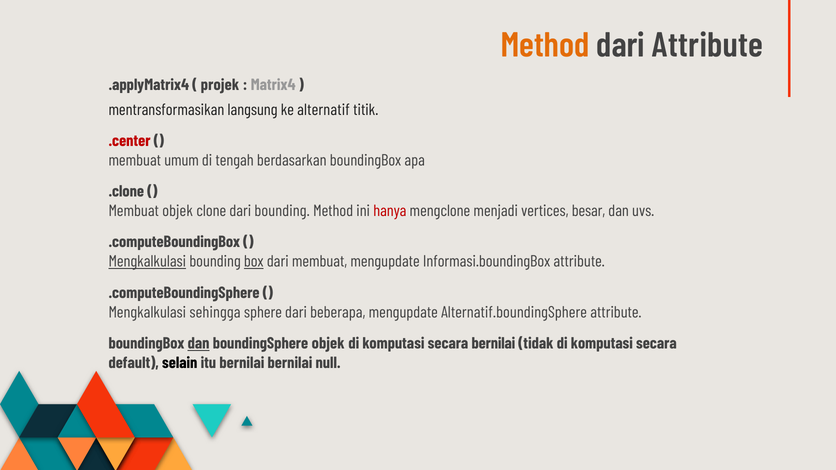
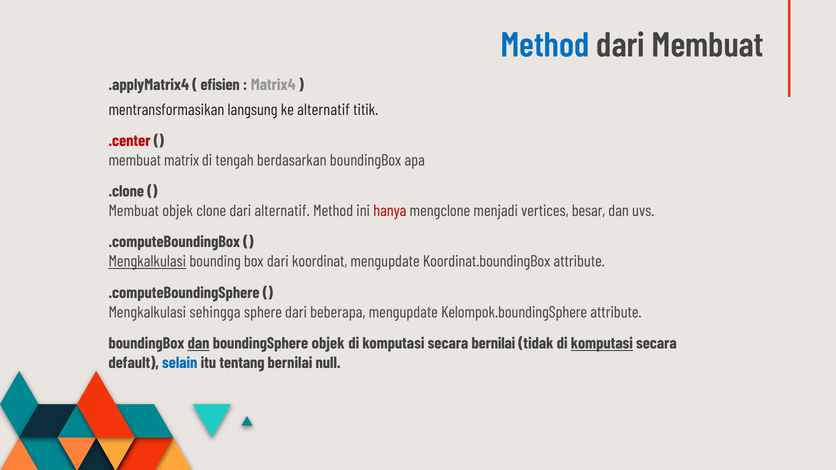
Method colour: orange -> blue (545, 45)
dari Attribute: Attribute -> Membuat (708, 45)
projek: projek -> efisien (220, 85)
umum: umum -> matrix (182, 160)
dari bounding: bounding -> alternatif (282, 211)
box underline: present -> none (254, 262)
dari membuat: membuat -> koordinat (320, 262)
Informasi.boundingBox: Informasi.boundingBox -> Koordinat.boundingBox (487, 262)
Alternatif.boundingSphere: Alternatif.boundingSphere -> Kelompok.boundingSphere (514, 312)
komputasi underline: none -> present (602, 344)
selain colour: black -> blue (180, 363)
itu bernilai: bernilai -> tentang (242, 363)
